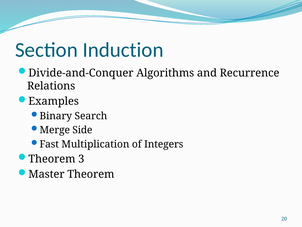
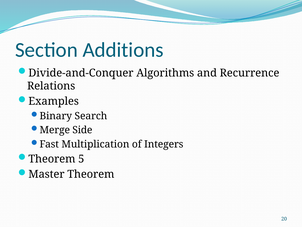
Induction: Induction -> Additions (123, 50)
3: 3 -> 5 (81, 159)
